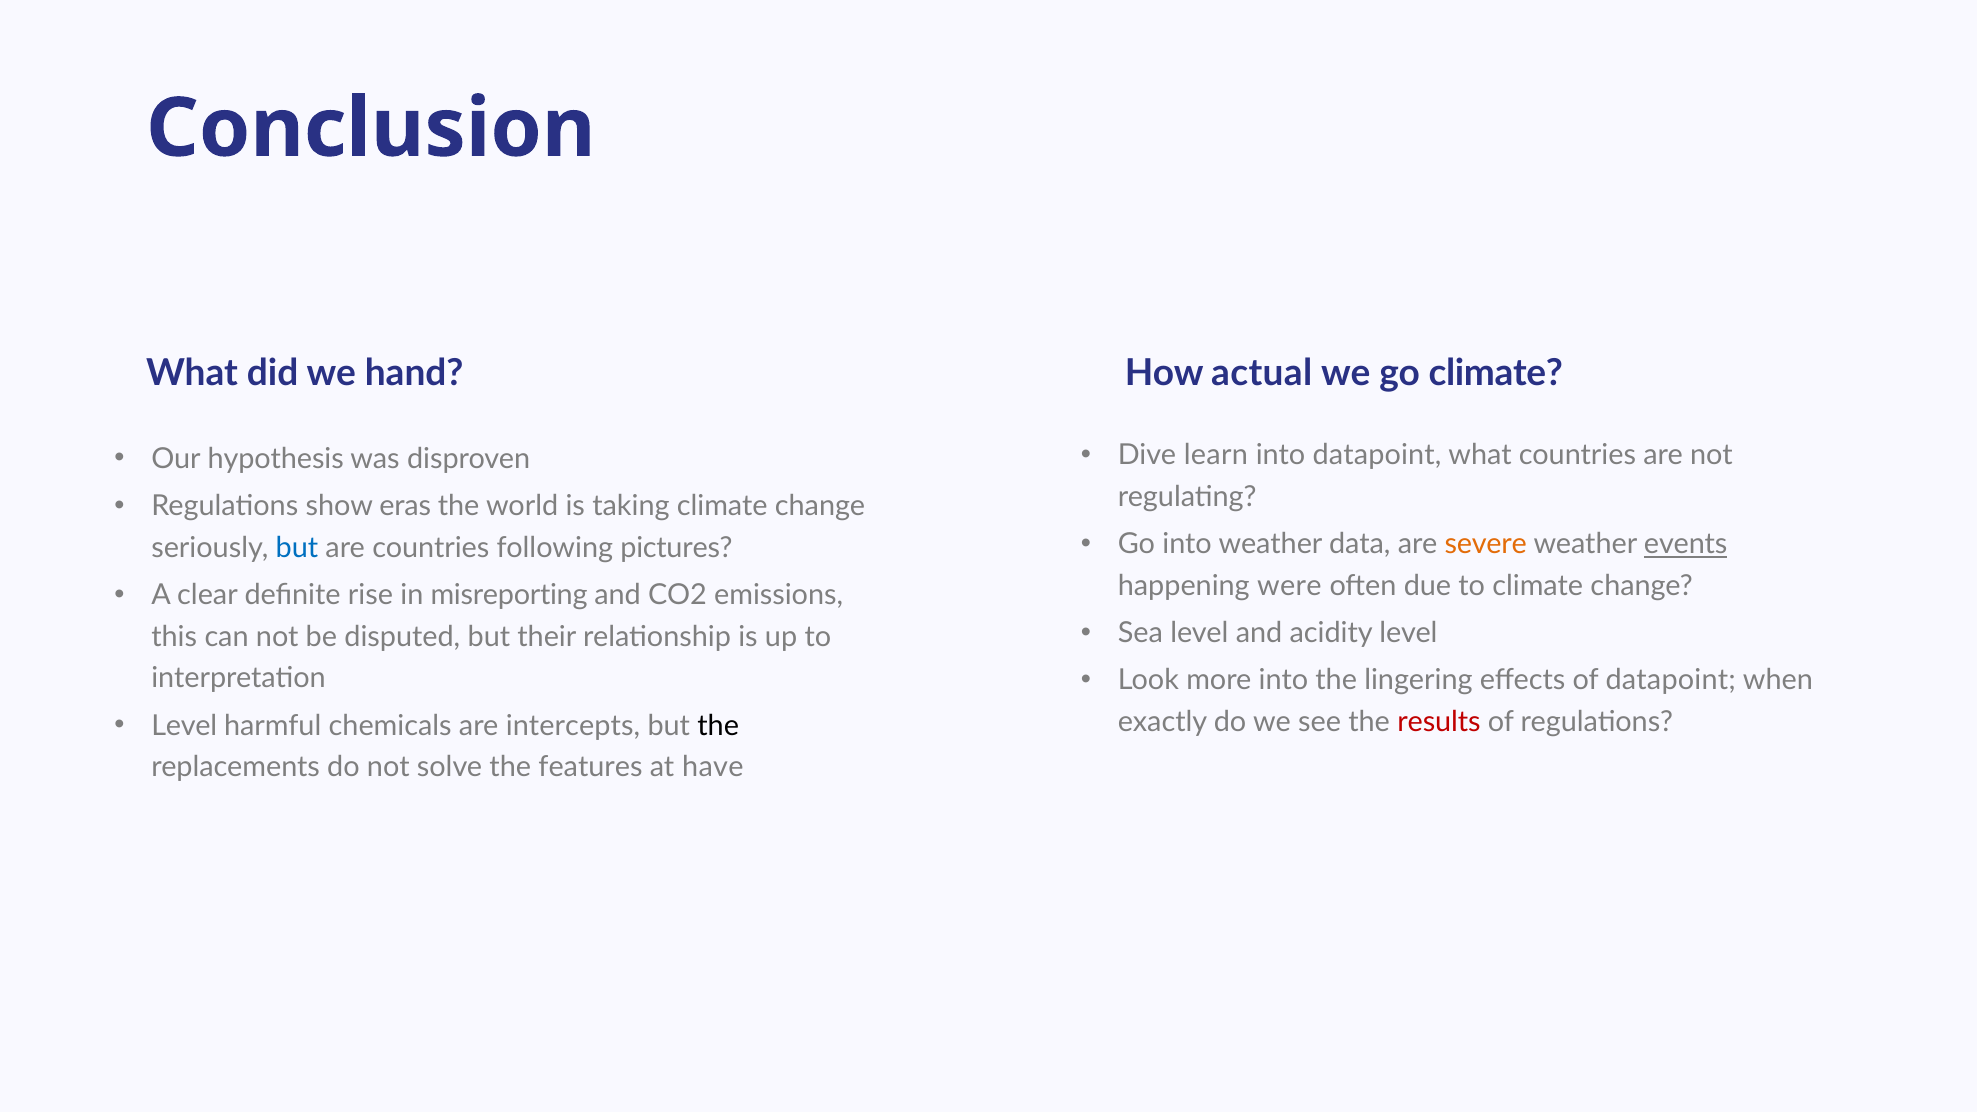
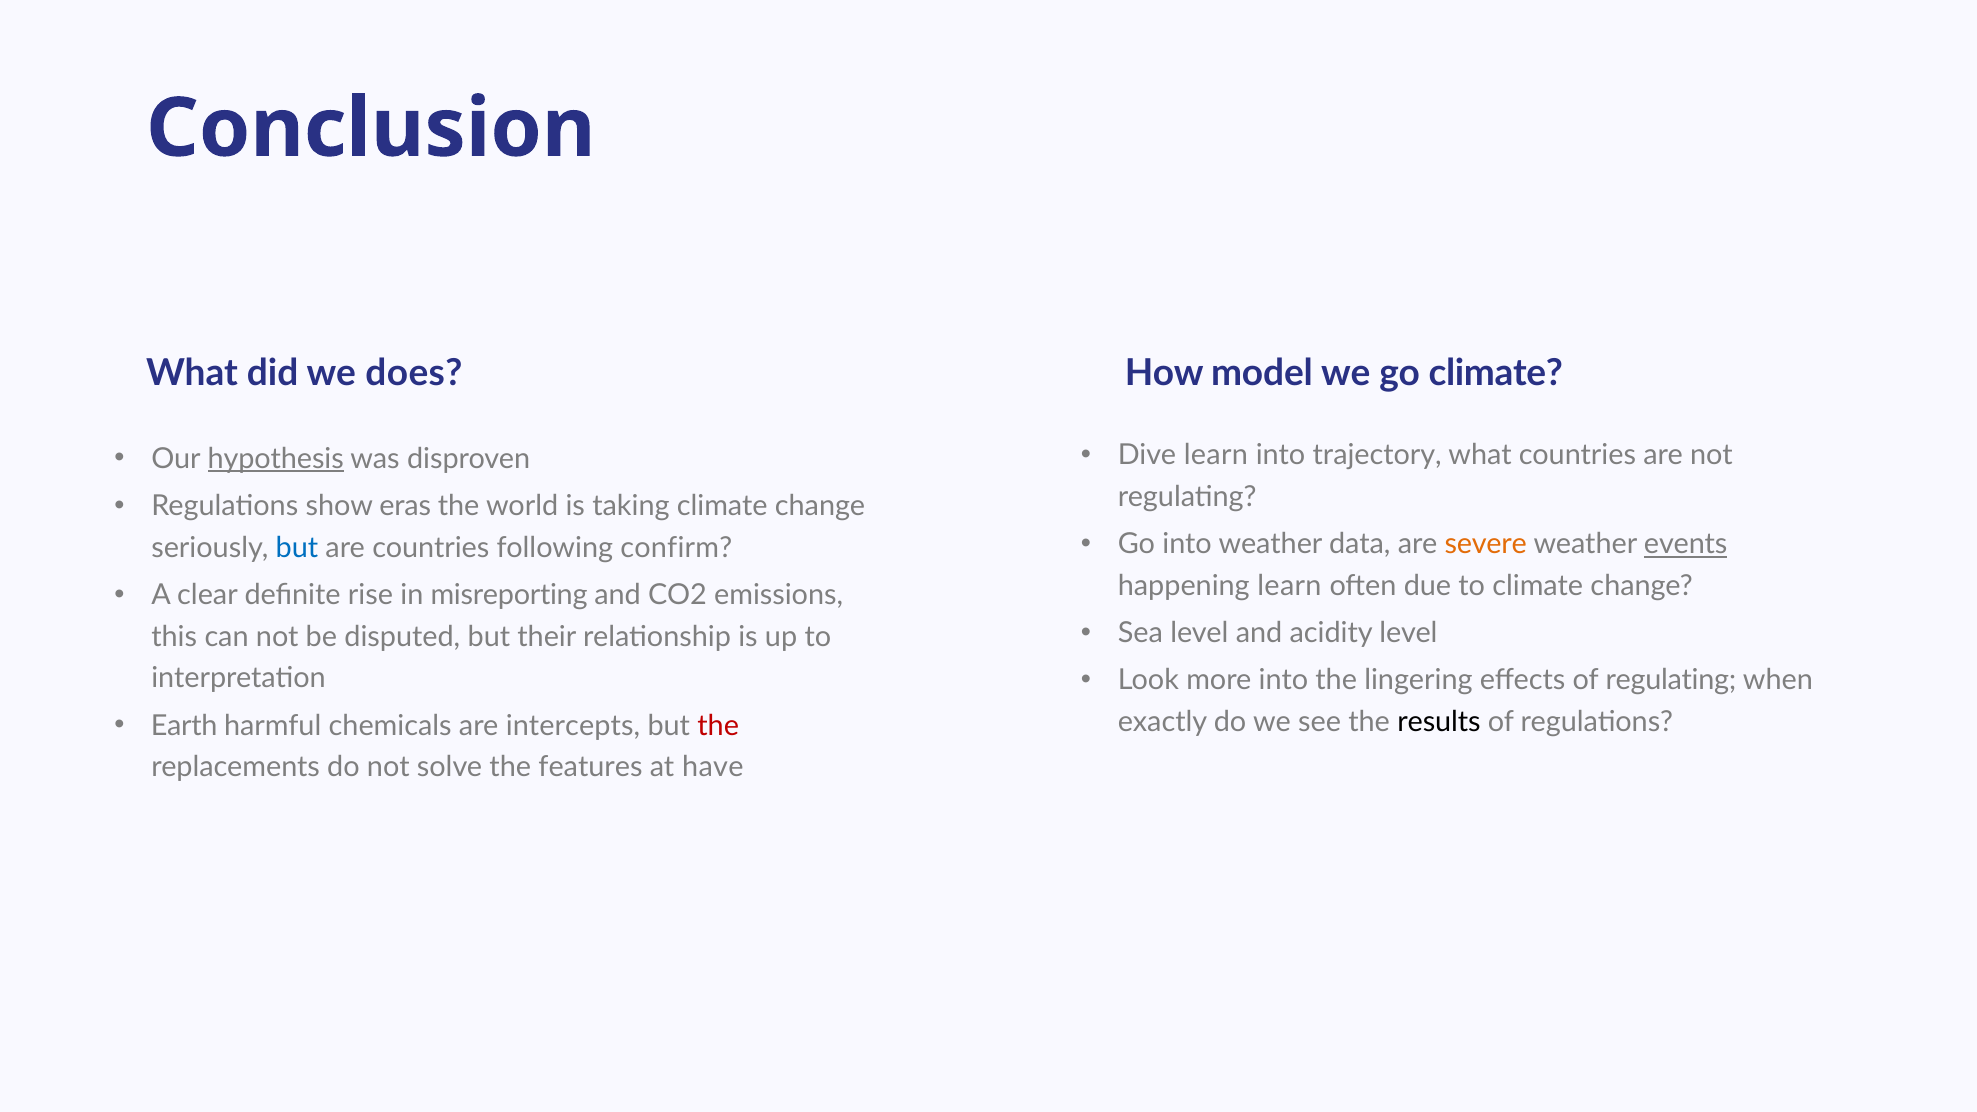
hand: hand -> does (414, 373)
actual: actual -> model (1262, 373)
into datapoint: datapoint -> trajectory (1377, 456)
hypothesis underline: none -> present (276, 459)
pictures: pictures -> confirm (676, 548)
happening were: were -> learn (1289, 586)
of datapoint: datapoint -> regulating (1671, 681)
Level: Level -> Earth (184, 726)
the colour: black -> red (718, 726)
results colour: red -> black (1439, 722)
